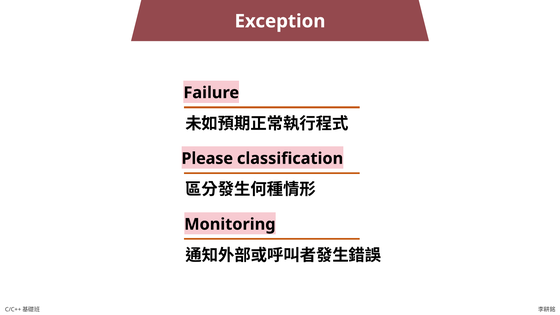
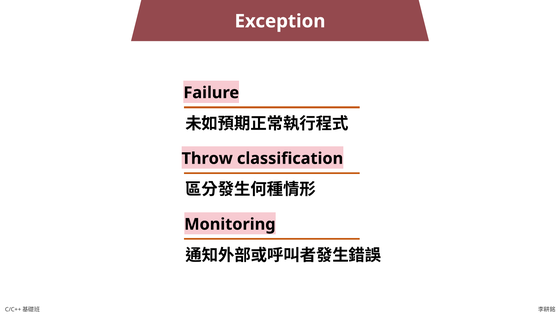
Please: Please -> Throw (207, 159)
